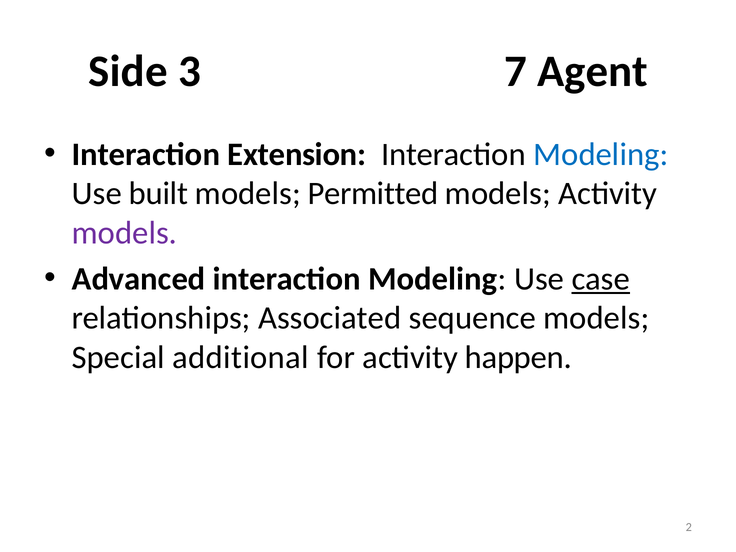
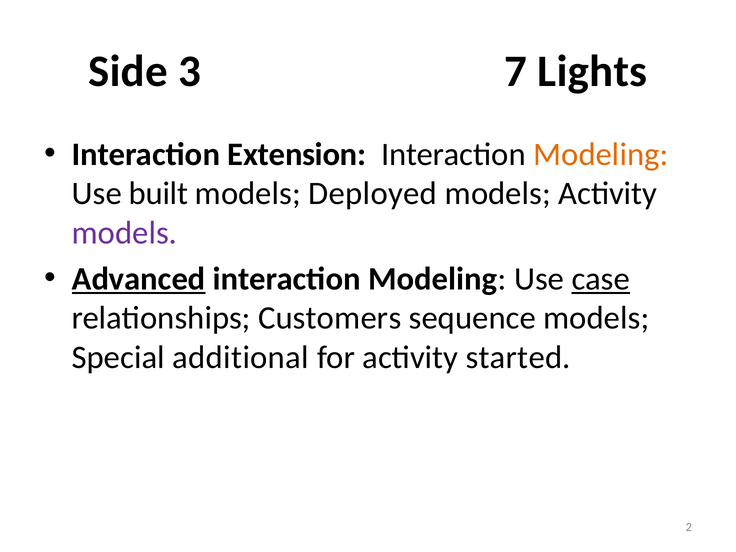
Agent: Agent -> Lights (592, 71)
Modeling colour: blue -> orange (601, 154)
Permitted: Permitted -> Deployed (373, 194)
Advanced underline: none -> present (139, 279)
Associated: Associated -> Customers (330, 318)
happen: happen -> started (518, 357)
